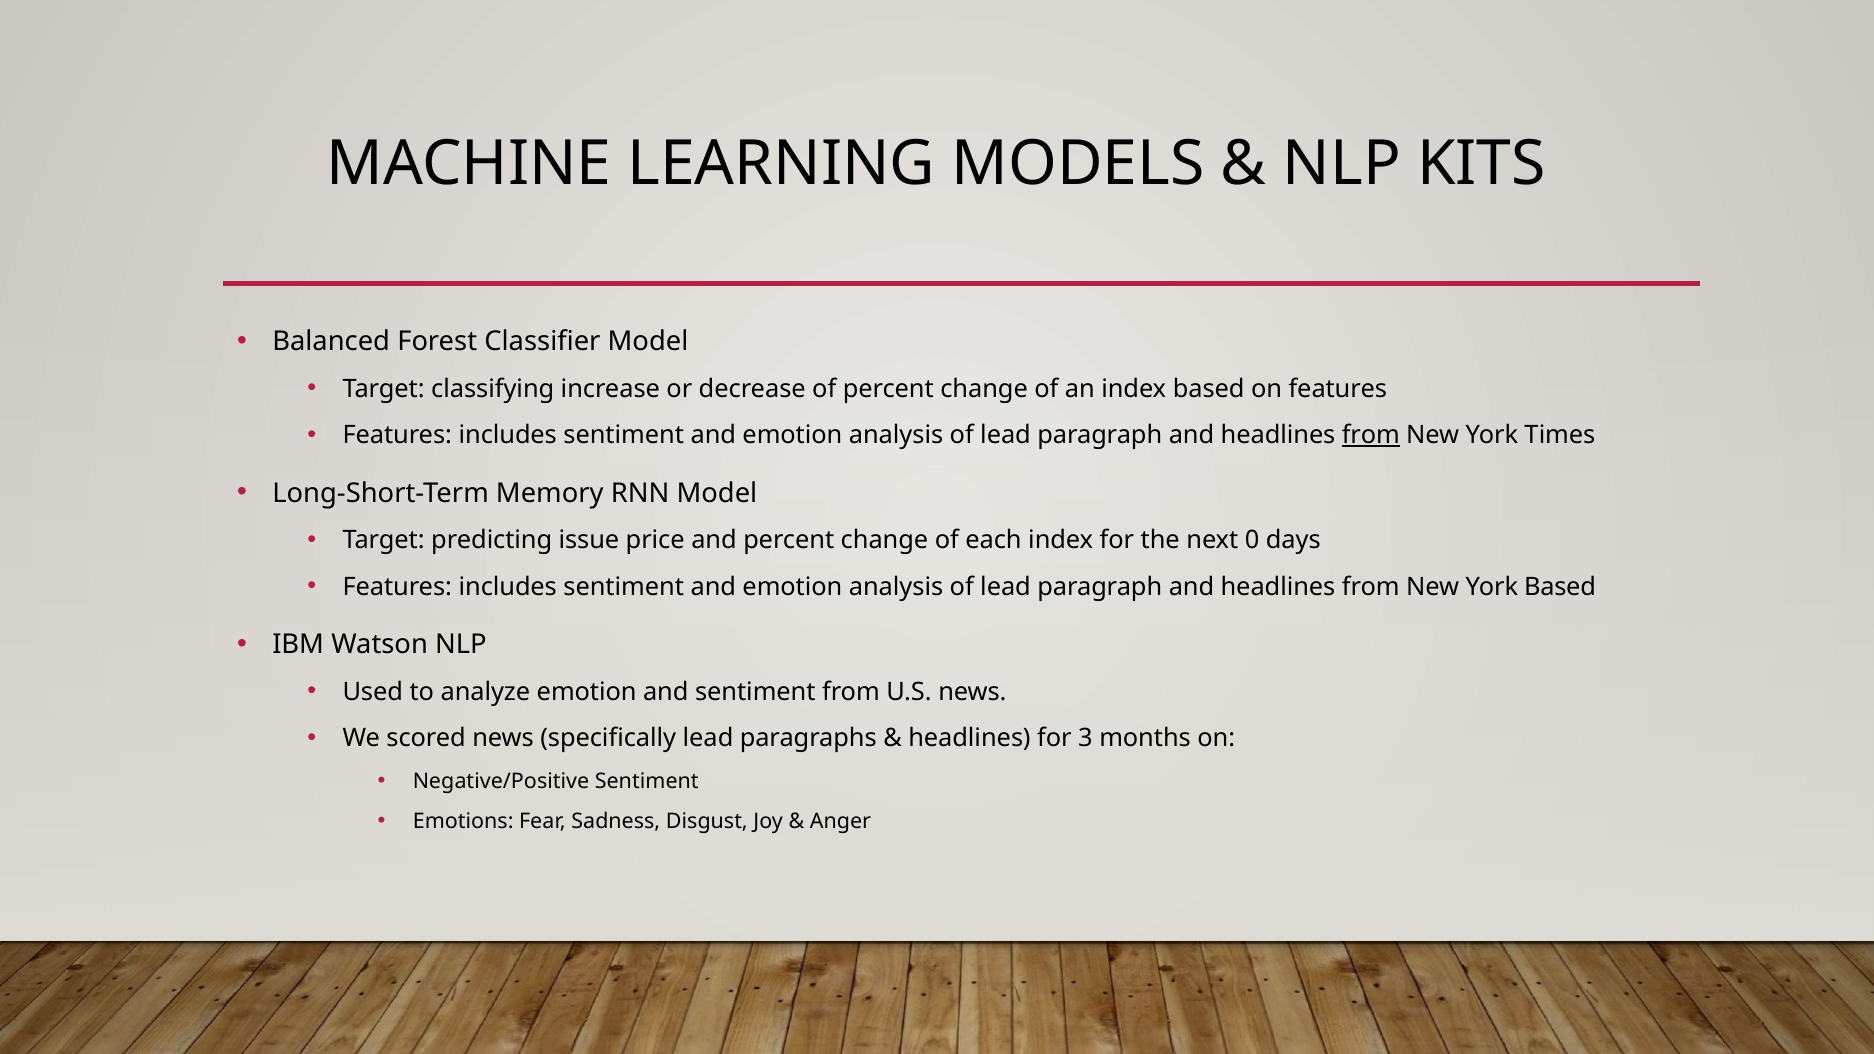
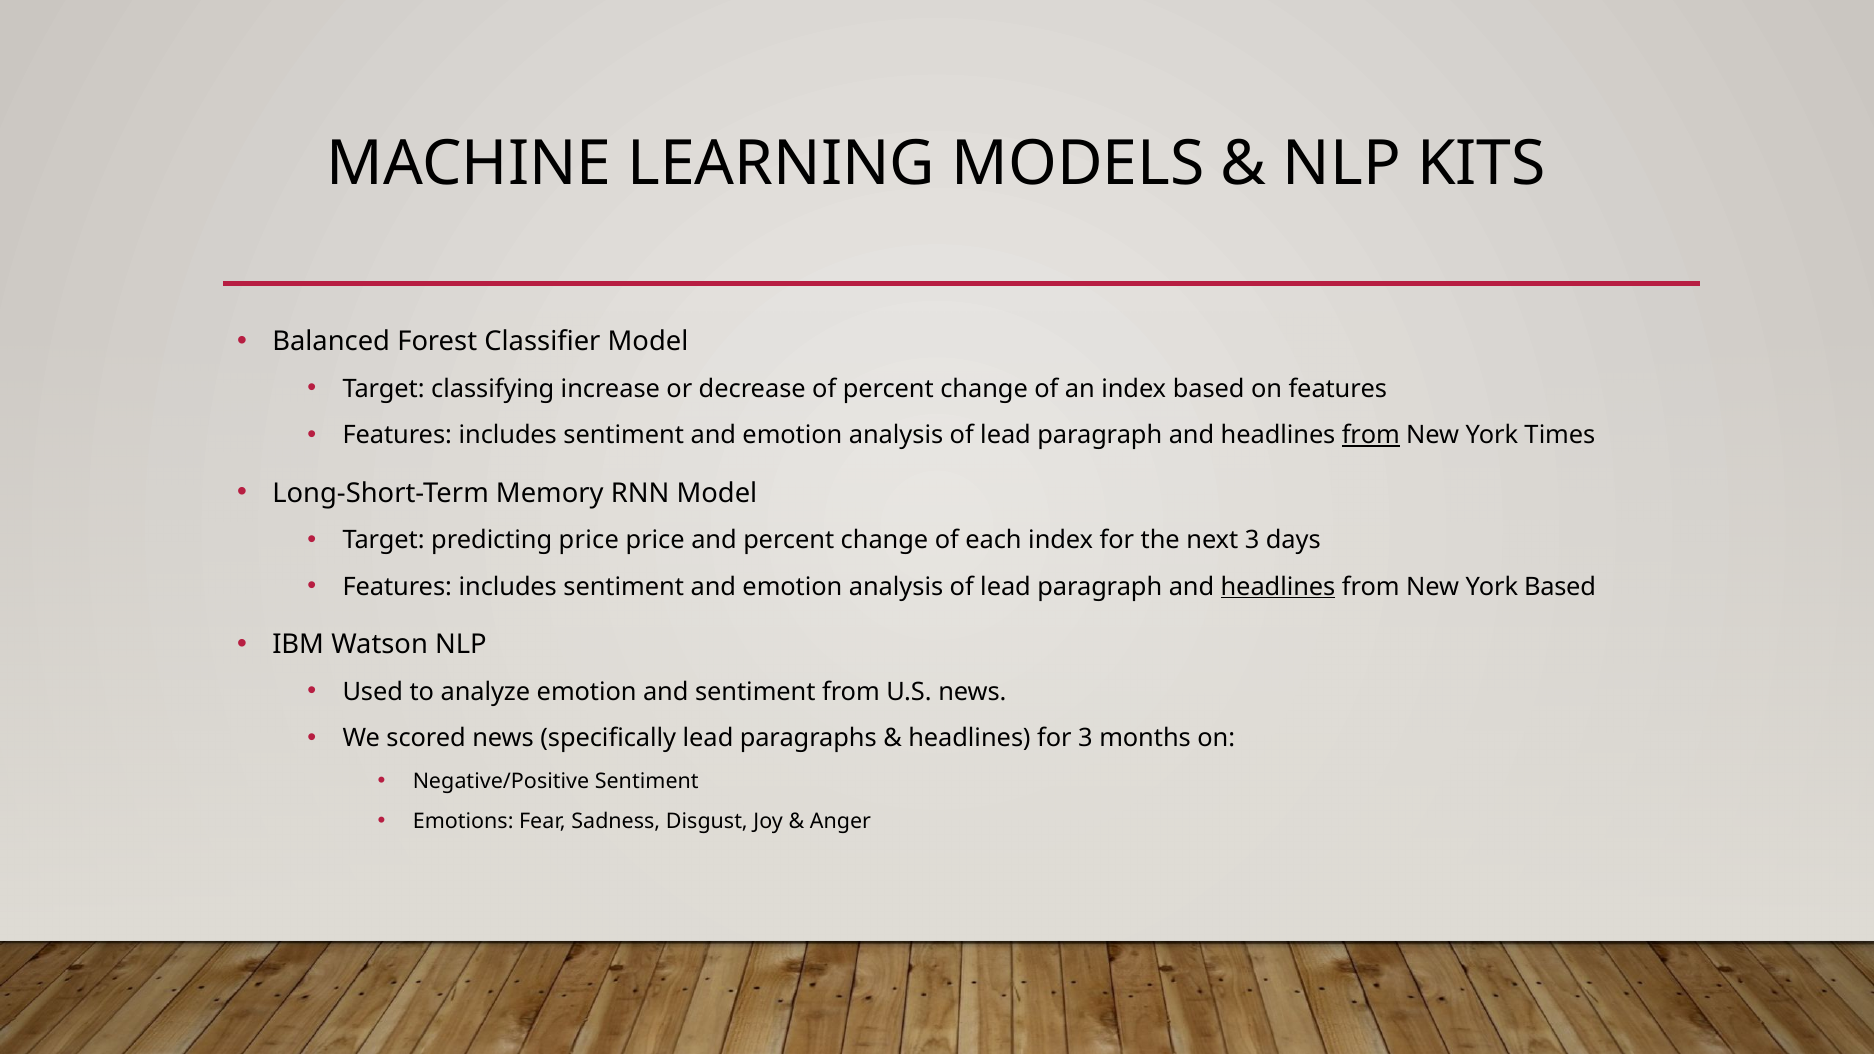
predicting issue: issue -> price (589, 541)
next 0: 0 -> 3 (1252, 541)
headlines underline: none -> present (1278, 587)
